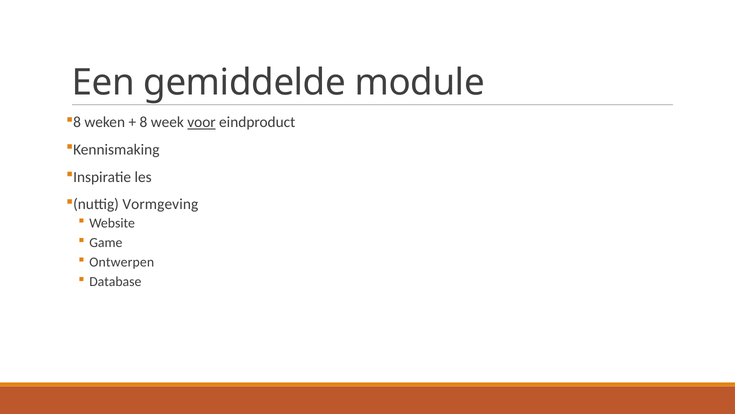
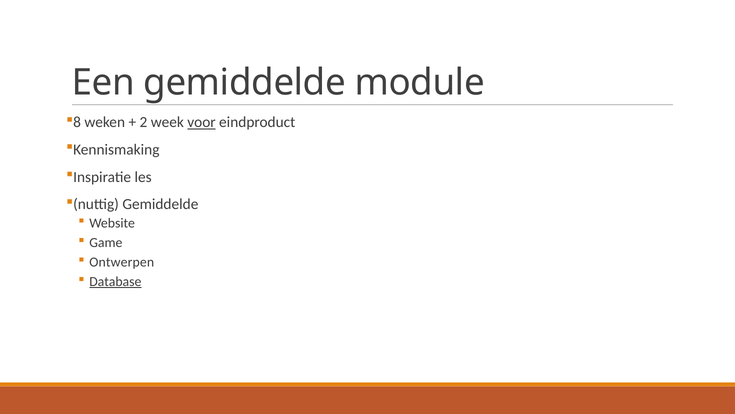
8: 8 -> 2 (143, 122)
nuttig Vormgeving: Vormgeving -> Gemiddelde (160, 204)
Database underline: none -> present (115, 281)
